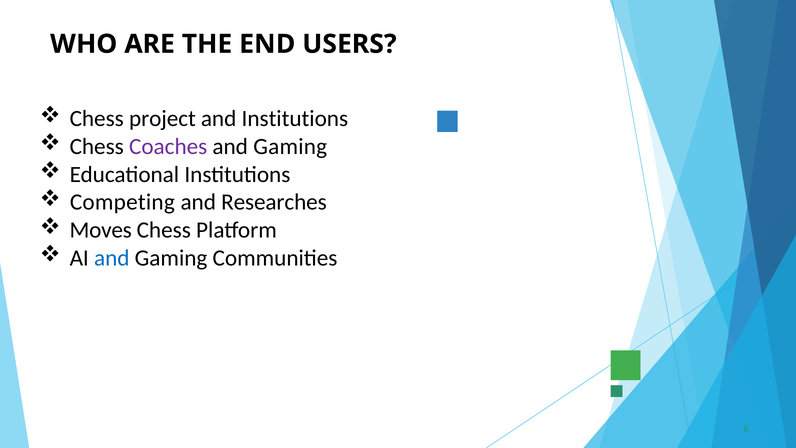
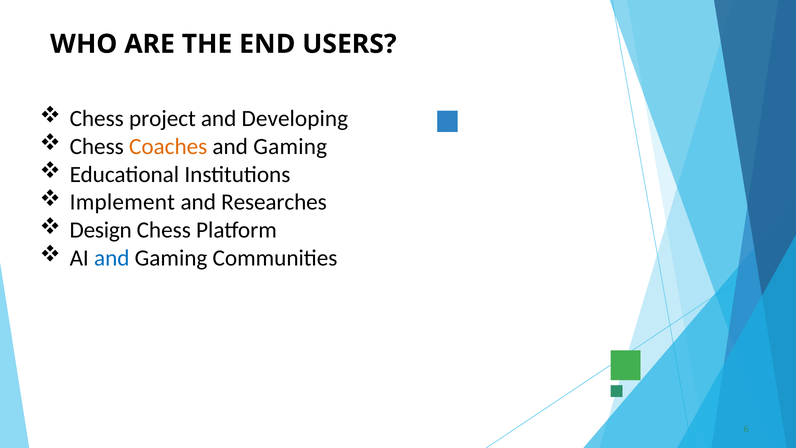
and Institutions: Institutions -> Developing (295, 119)
Coaches colour: purple -> orange (168, 146)
Competing: Competing -> Implement (122, 202)
Moves: Moves -> Design (101, 230)
